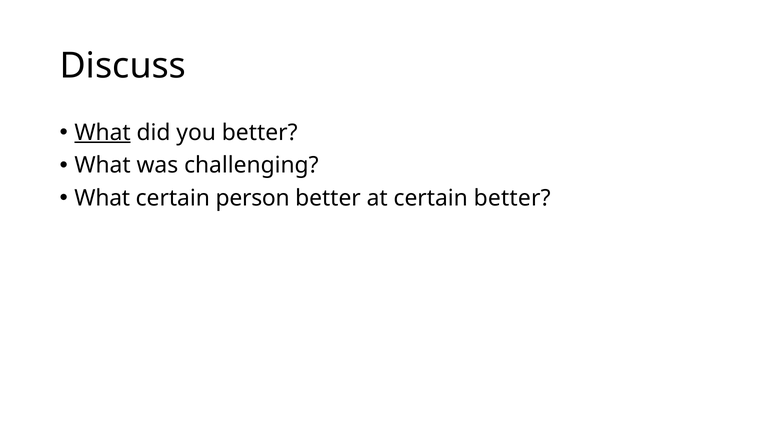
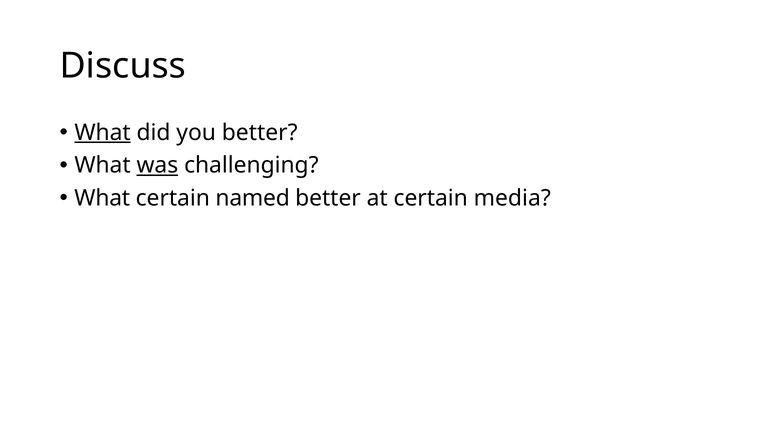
was underline: none -> present (157, 165)
person: person -> named (253, 198)
certain better: better -> media (512, 198)
